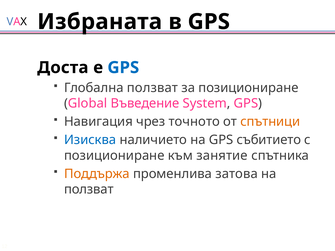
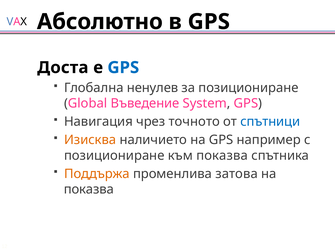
Избраната: Избраната -> Абсолютно (100, 22)
Глобална ползват: ползват -> ненулев (153, 88)
спътници colour: orange -> blue (270, 122)
Изисква colour: blue -> orange (90, 140)
събитието: събитието -> например (269, 140)
към занятие: занятие -> показва (222, 156)
ползват: ползват -> показва (89, 190)
